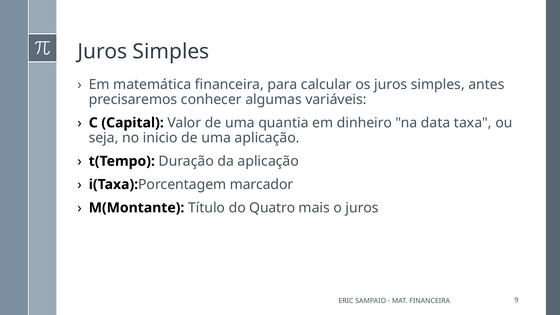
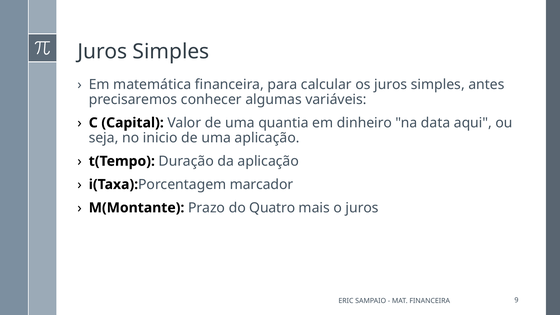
taxa: taxa -> aqui (473, 123)
Título: Título -> Prazo (207, 208)
